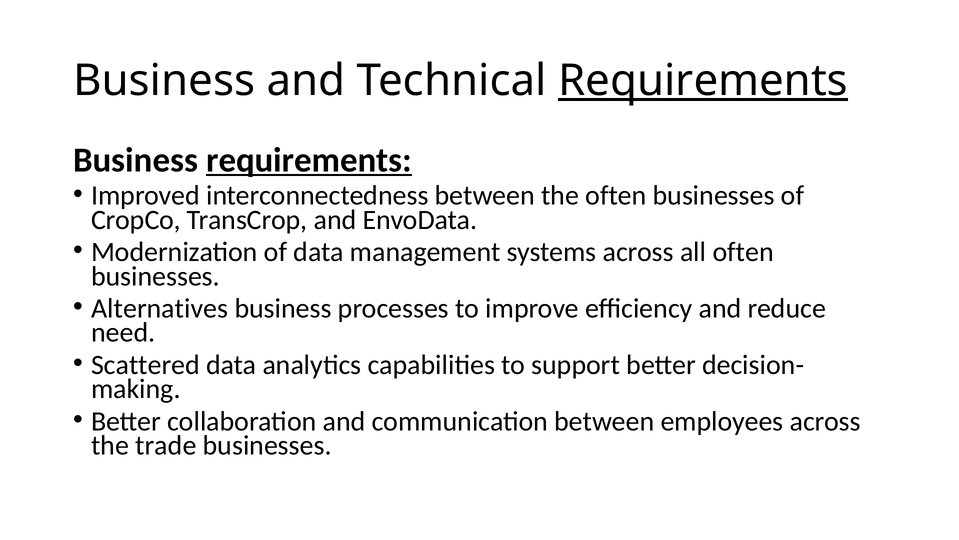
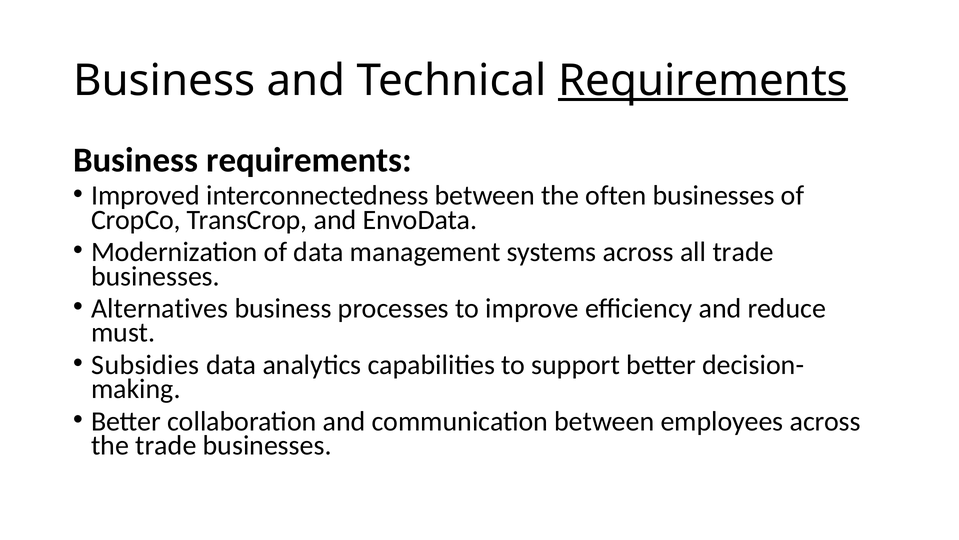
requirements underline: present -> none (309, 160)
all often: often -> trade (743, 252)
need: need -> must (123, 332)
Scattered: Scattered -> Subsidies (145, 365)
